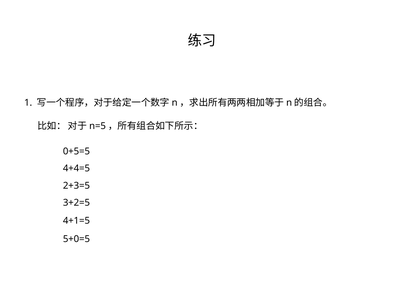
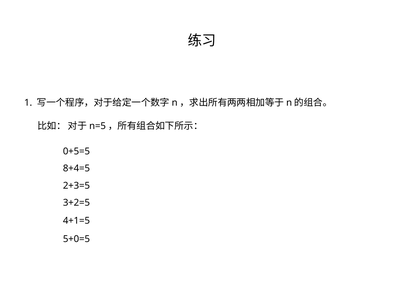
4+4=5: 4+4=5 -> 8+4=5 (76, 169)
